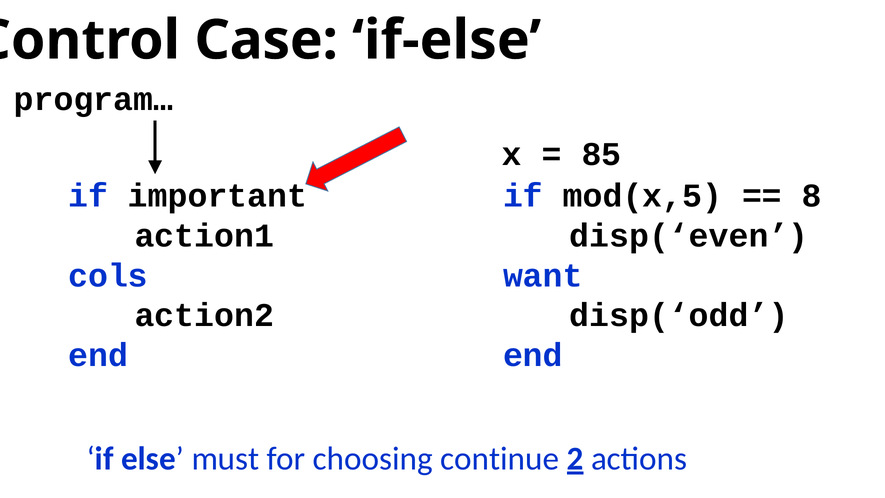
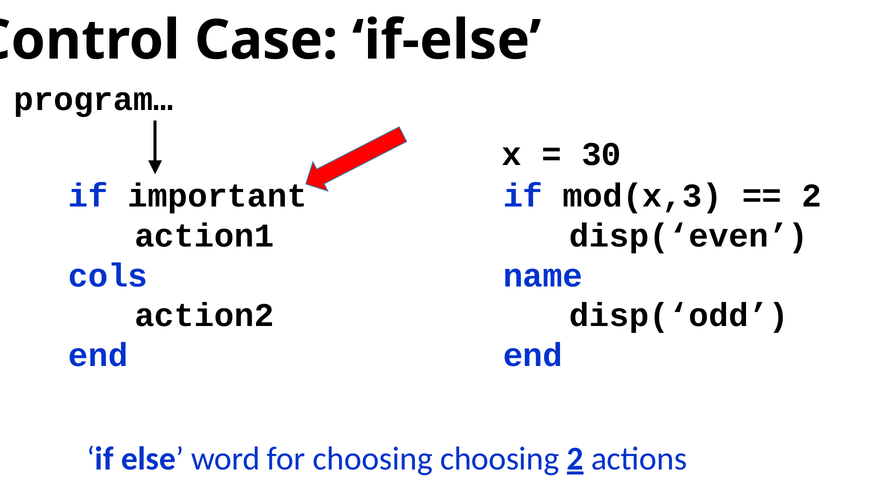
85: 85 -> 30 (601, 154)
mod(x,5: mod(x,5 -> mod(x,3 (642, 196)
8: 8 -> 2 (812, 196)
want: want -> name (543, 275)
must: must -> word (226, 459)
choosing continue: continue -> choosing (500, 459)
